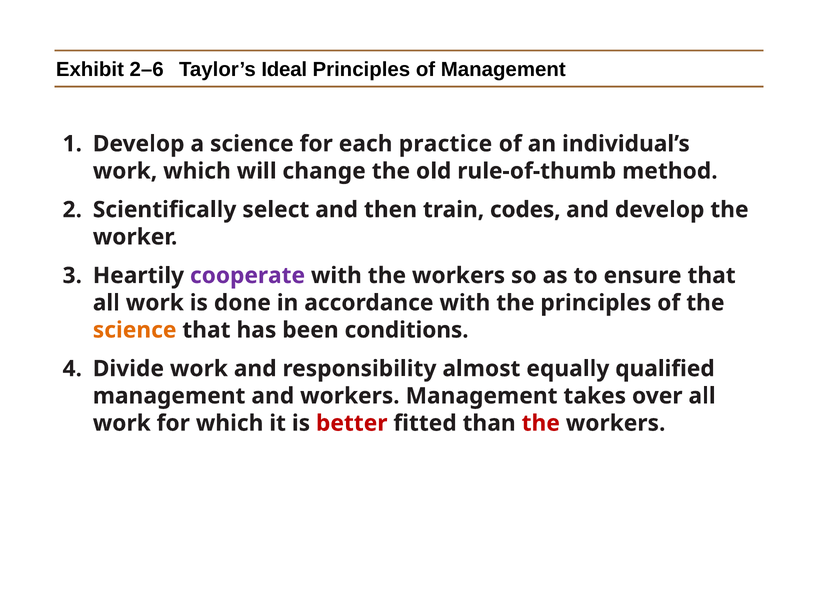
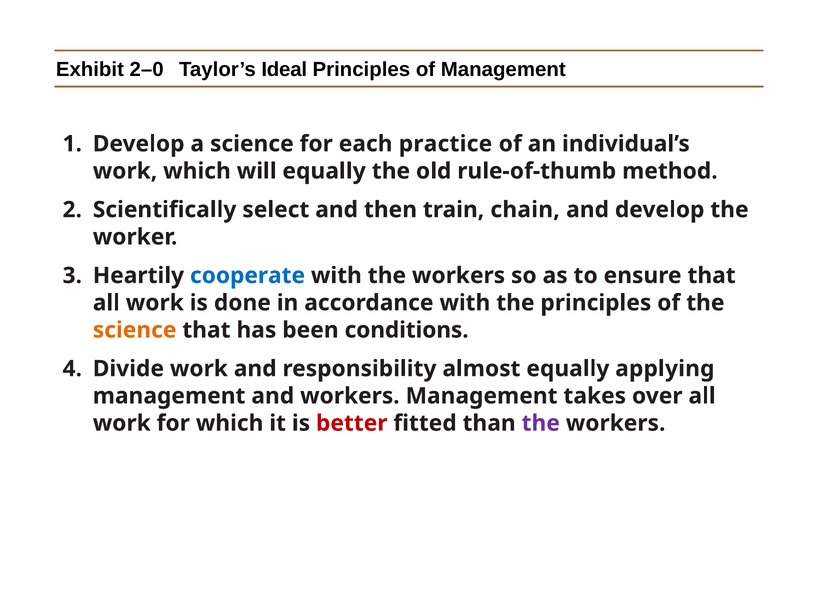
2–6: 2–6 -> 2–0 (147, 70)
will change: change -> equally (324, 171)
codes: codes -> chain (525, 210)
cooperate colour: purple -> blue (248, 276)
qualified: qualified -> applying (665, 369)
the colour: red -> purple (541, 424)
